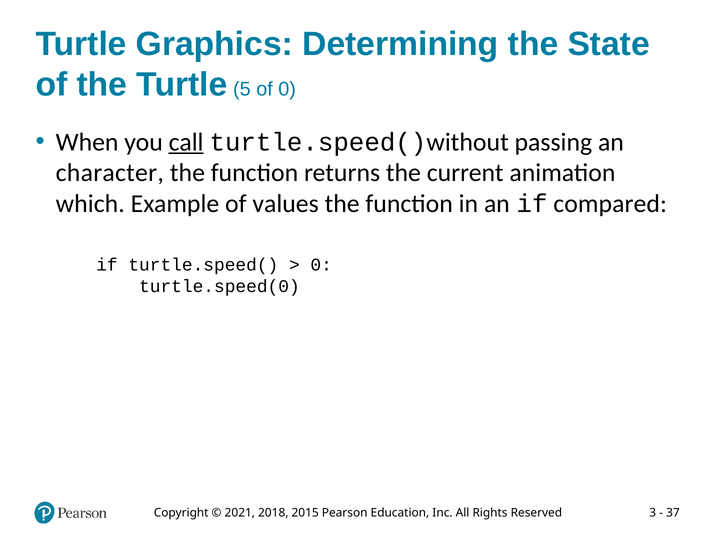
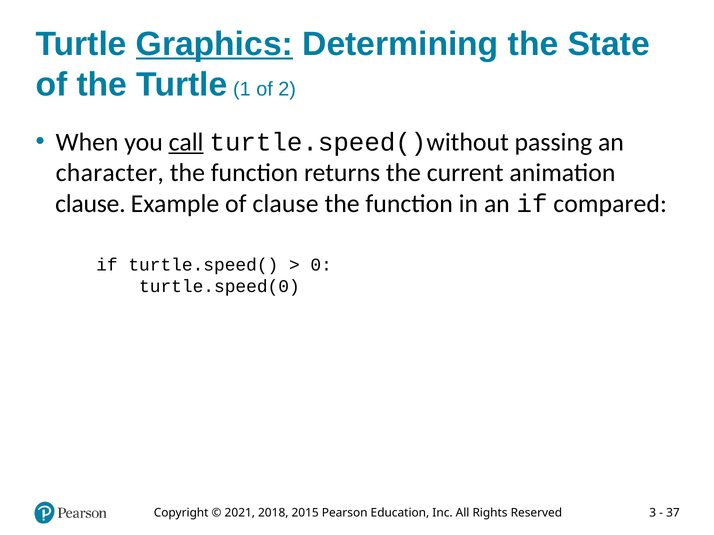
Graphics underline: none -> present (214, 44)
5: 5 -> 1 (242, 89)
of 0: 0 -> 2 (287, 89)
which: which -> clause (90, 204)
of values: values -> clause (286, 204)
